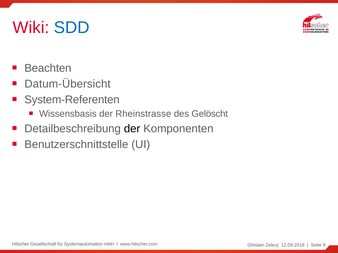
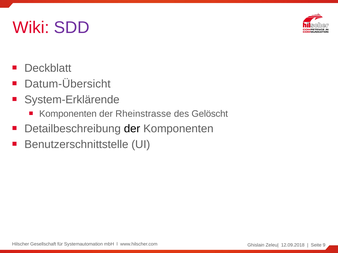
SDD colour: blue -> purple (72, 28)
Beachten: Beachten -> Deckblatt (48, 68)
System-Referenten: System-Referenten -> System-Erklärende (72, 100)
Wissensbasis: Wissensbasis -> Komponenten (68, 114)
